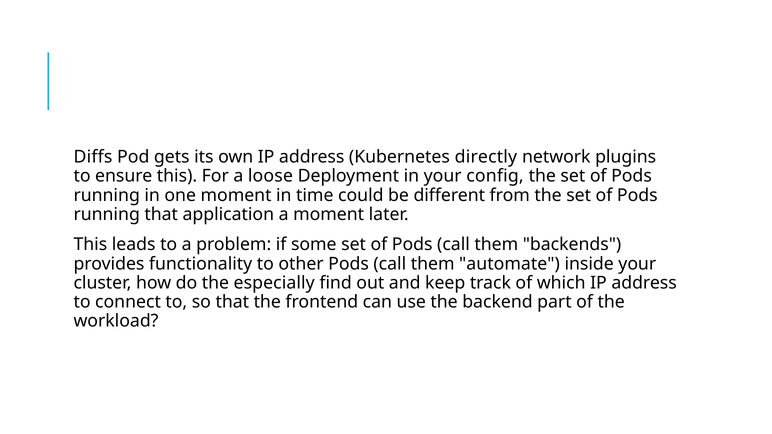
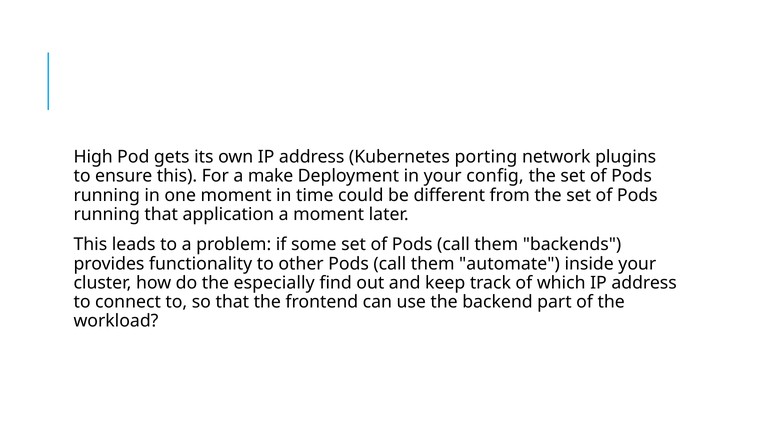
Diffs: Diffs -> High (93, 157)
directly: directly -> porting (486, 157)
loose: loose -> make (271, 176)
